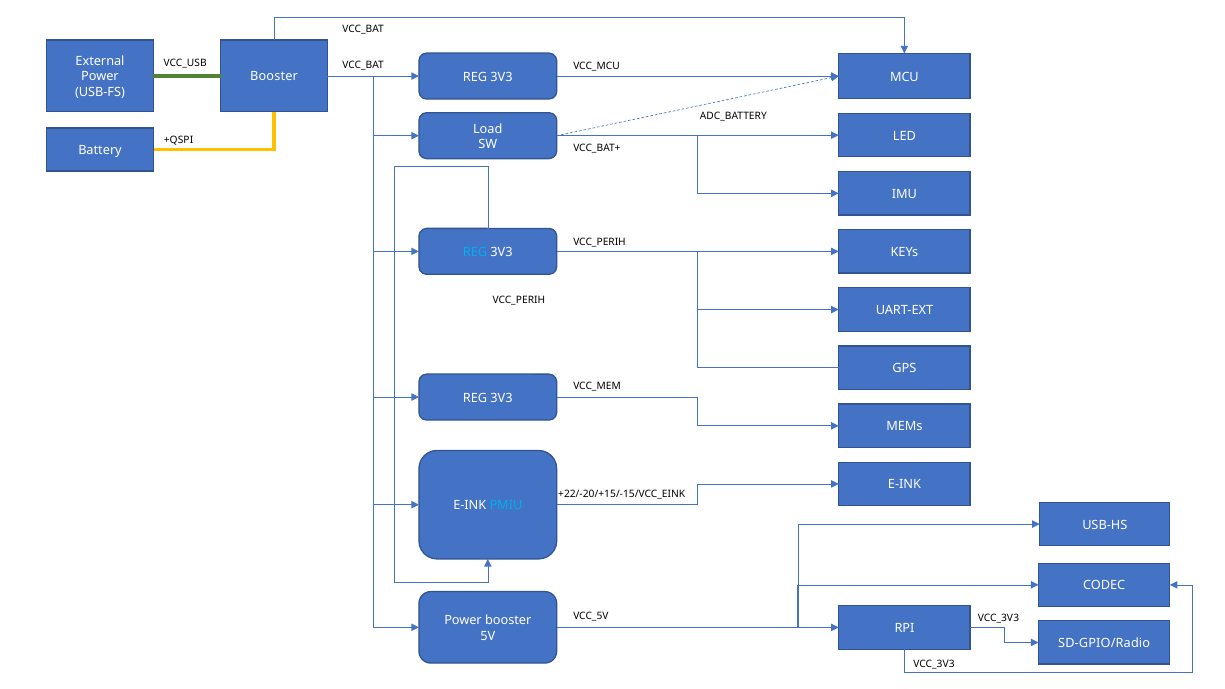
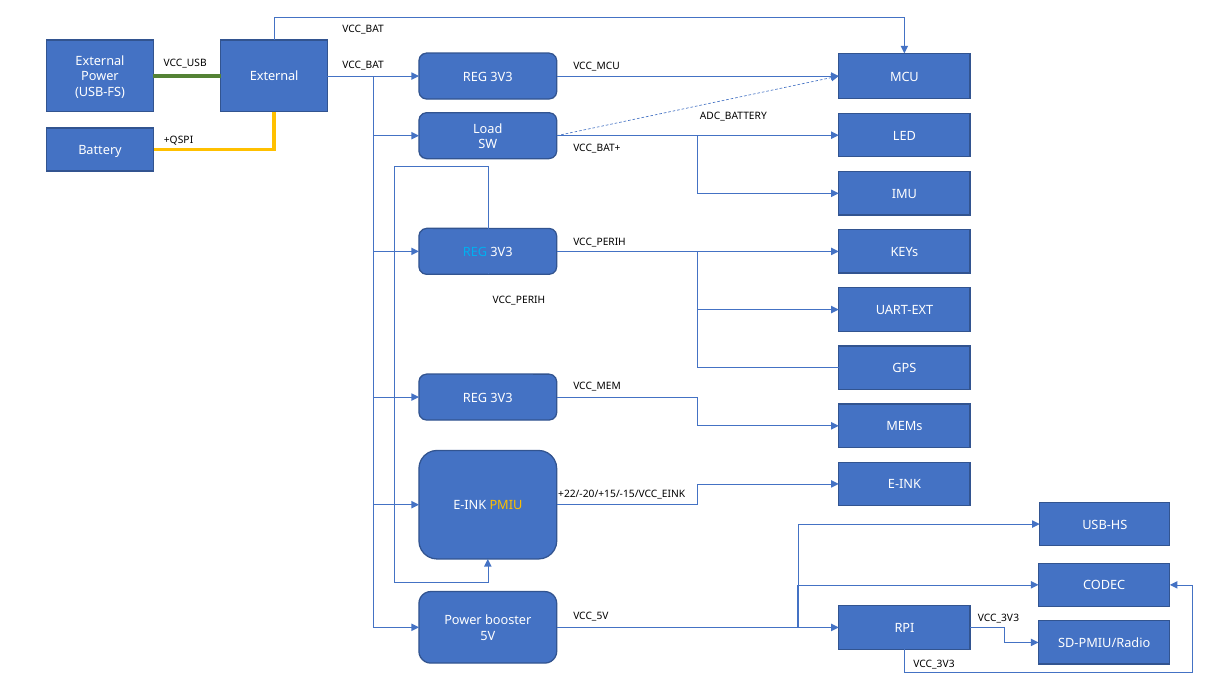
Booster: Booster -> External (274, 77)
PMIU colour: light blue -> yellow (506, 506)
SD-GPIO/Radio: SD-GPIO/Radio -> SD-PMIU/Radio (1104, 643)
